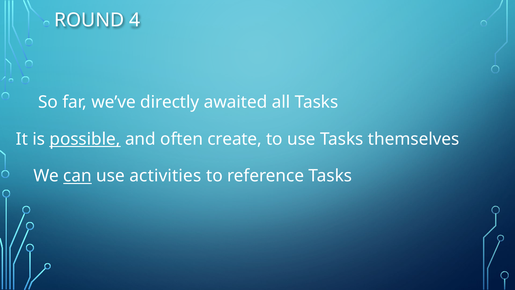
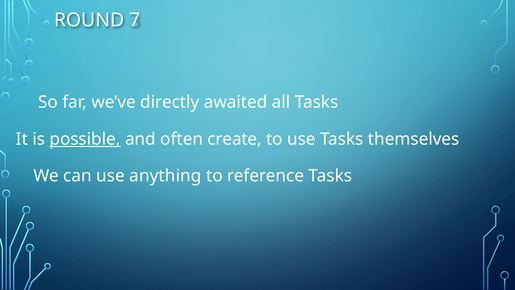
4: 4 -> 7 (135, 20)
can underline: present -> none (78, 176)
activities: activities -> anything (165, 176)
